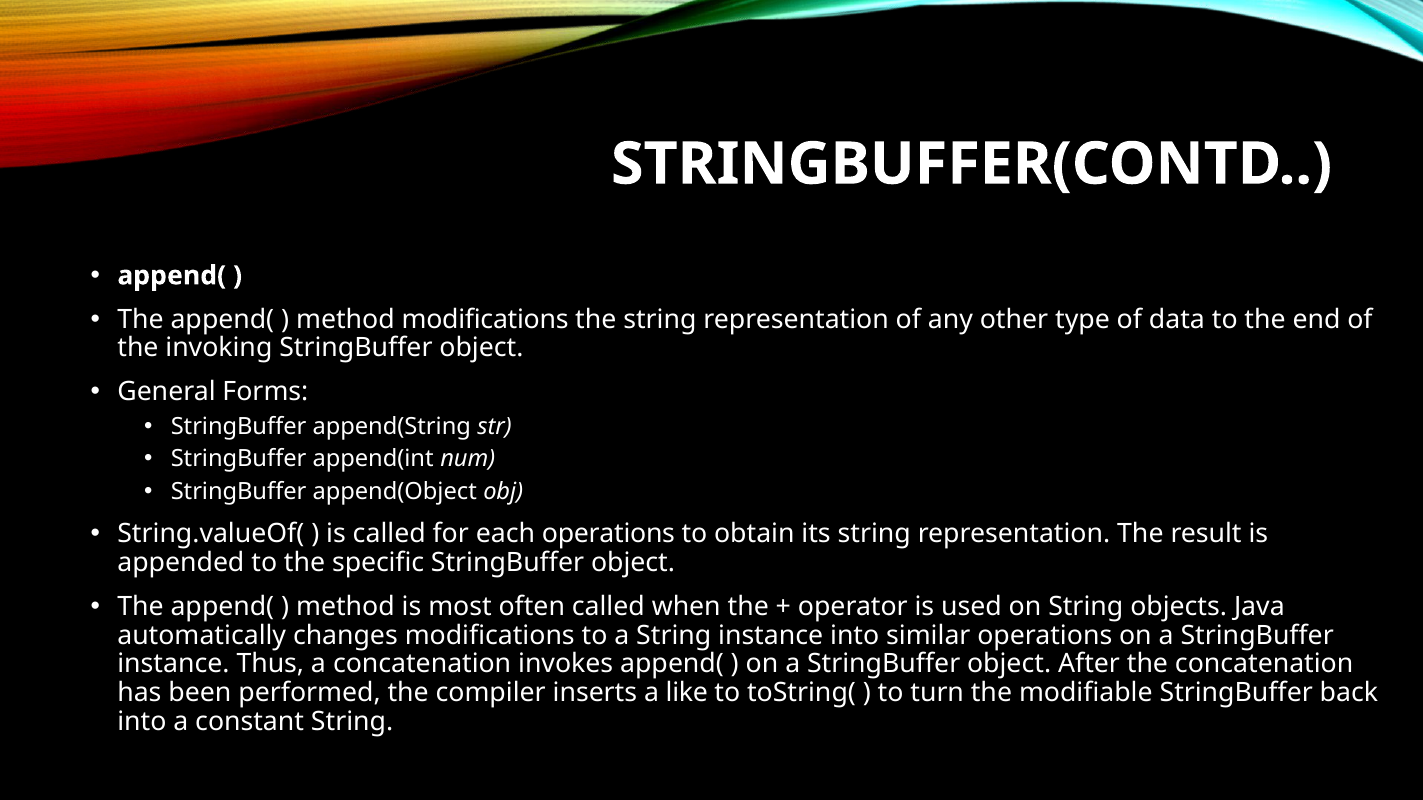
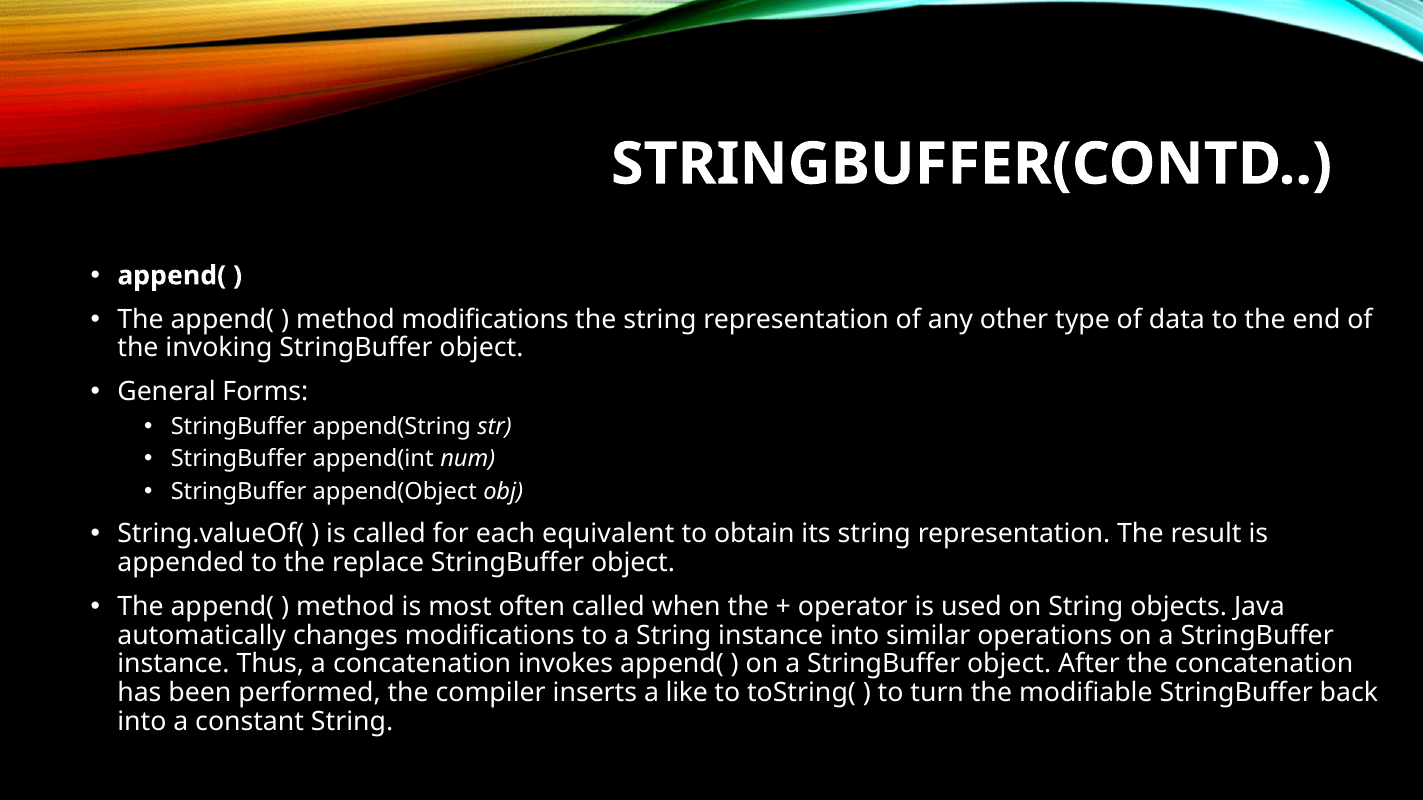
each operations: operations -> equivalent (608, 534)
specific: specific -> replace (378, 563)
